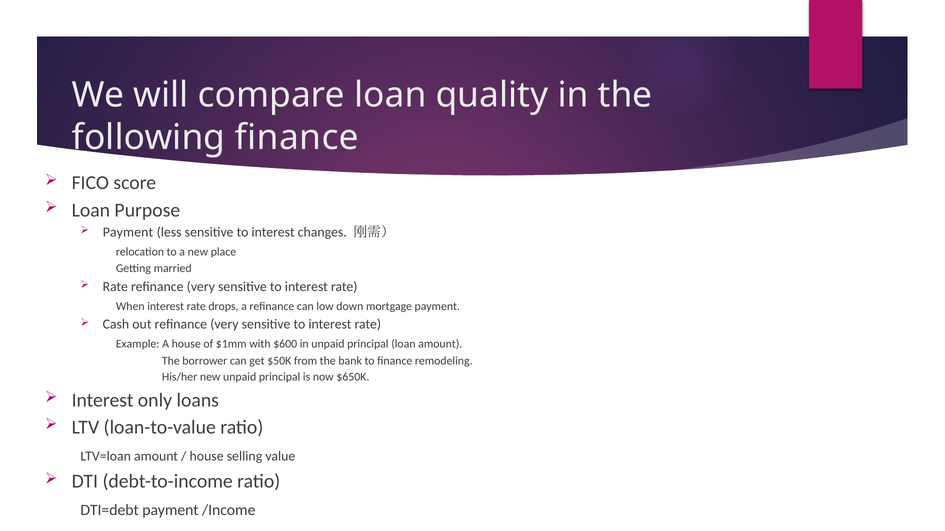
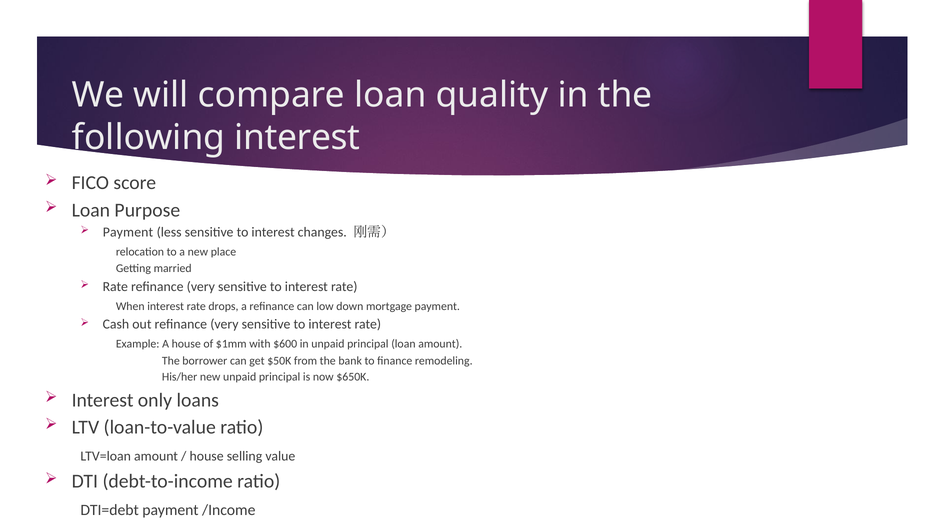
following finance: finance -> interest (297, 138)
